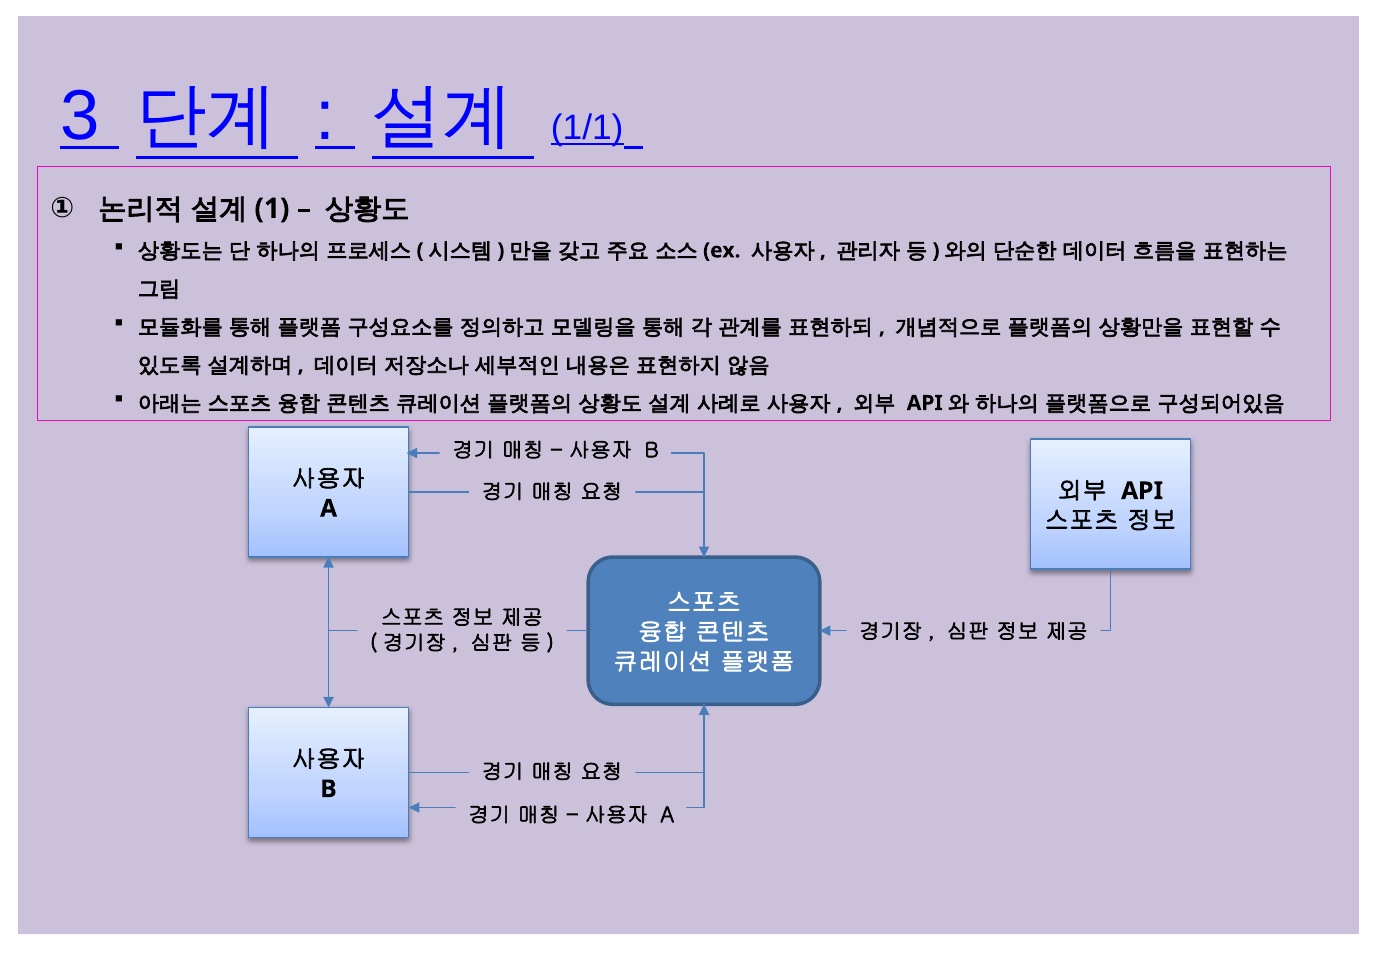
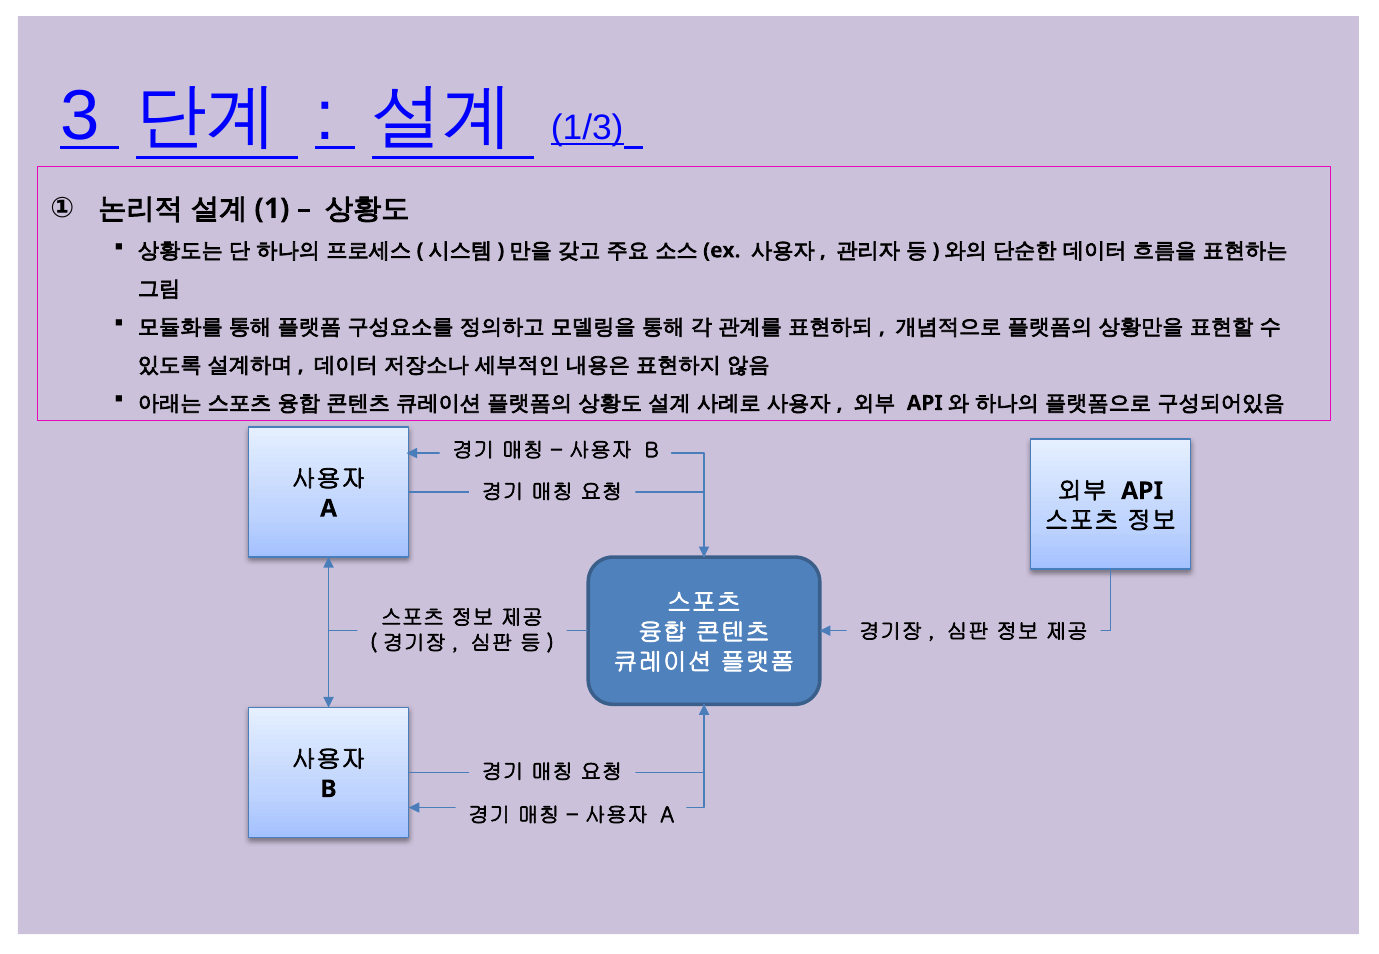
1/1: 1/1 -> 1/3 (587, 128)
